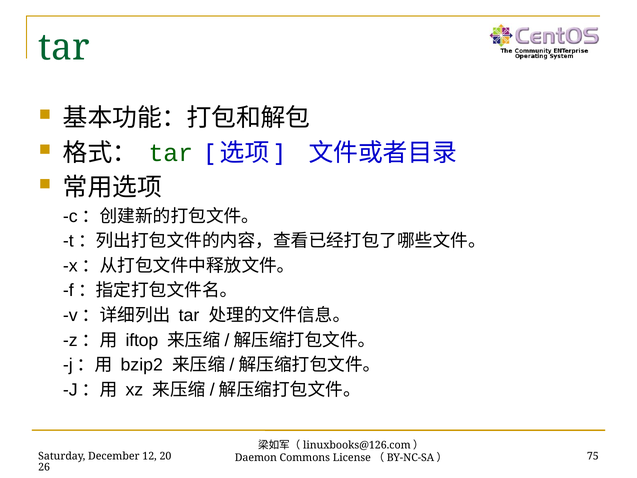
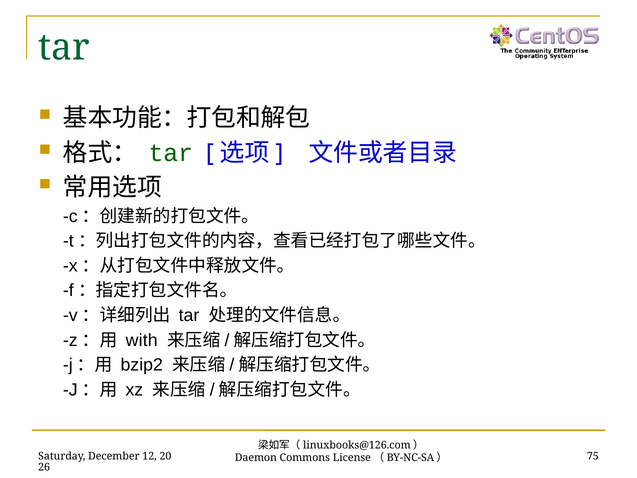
iftop: iftop -> with (142, 340)
